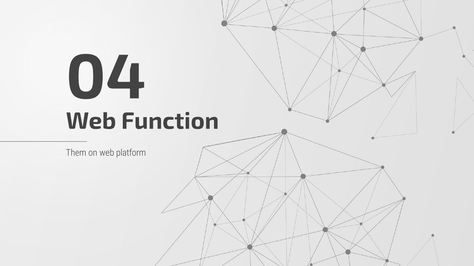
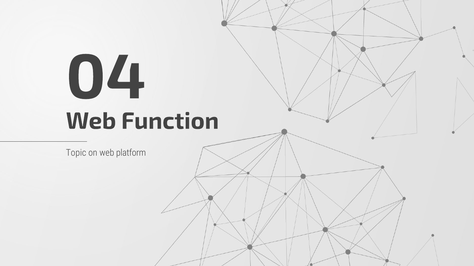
Them: Them -> Topic (76, 153)
